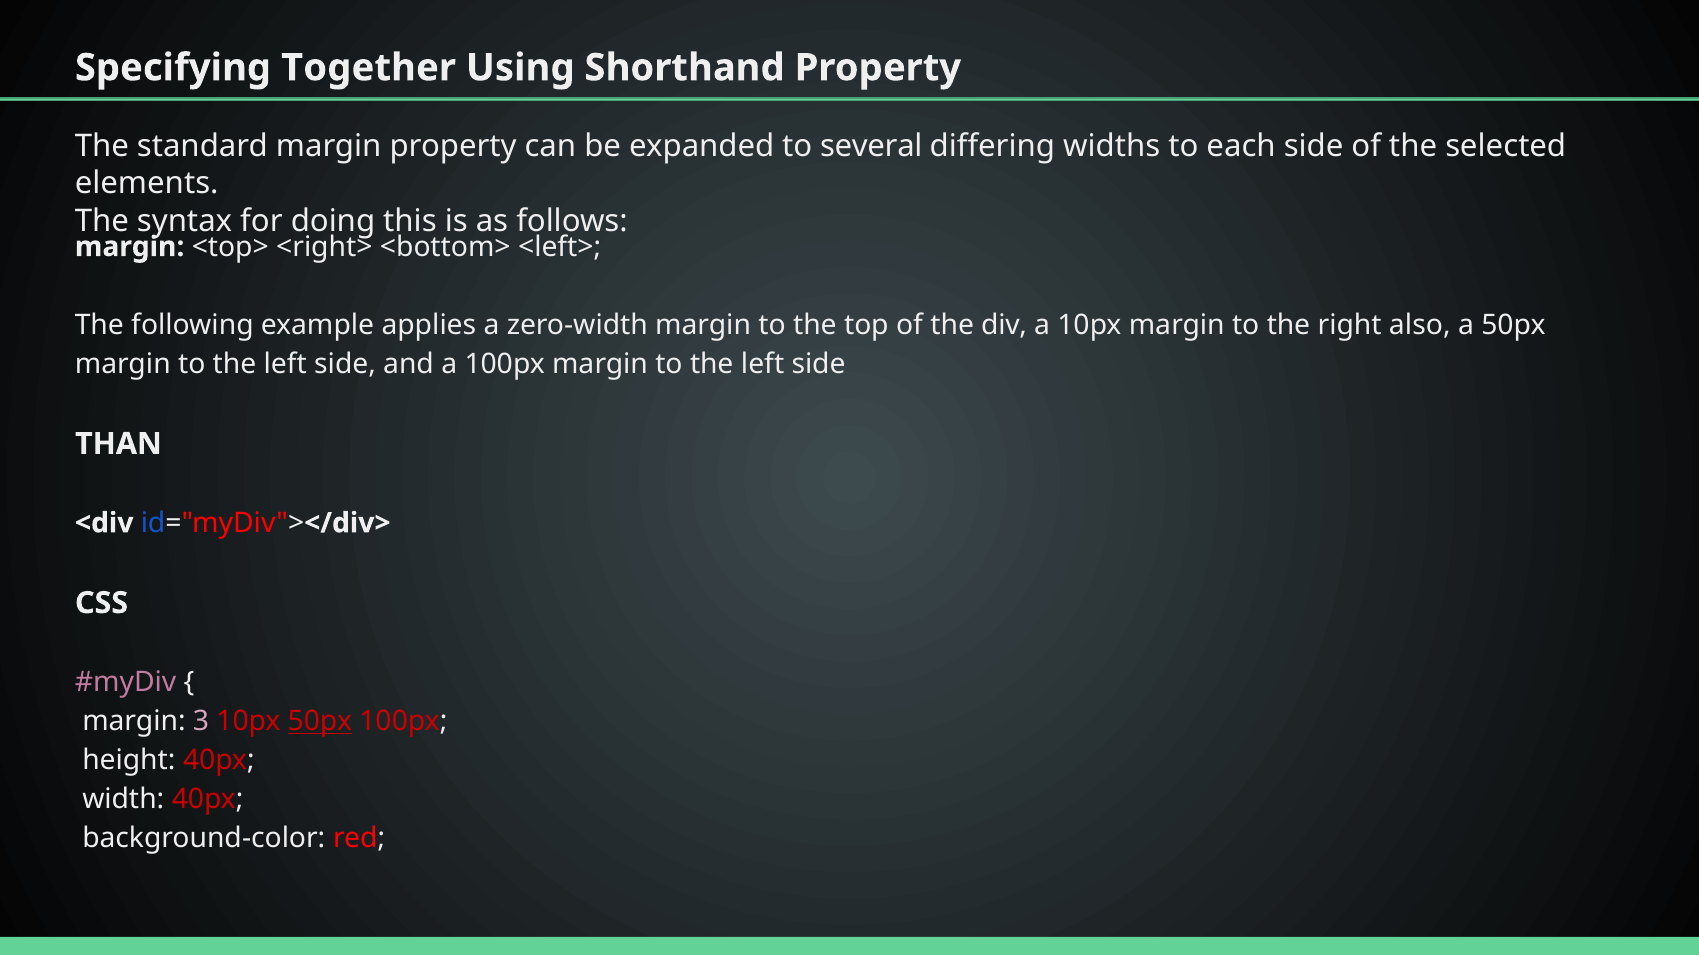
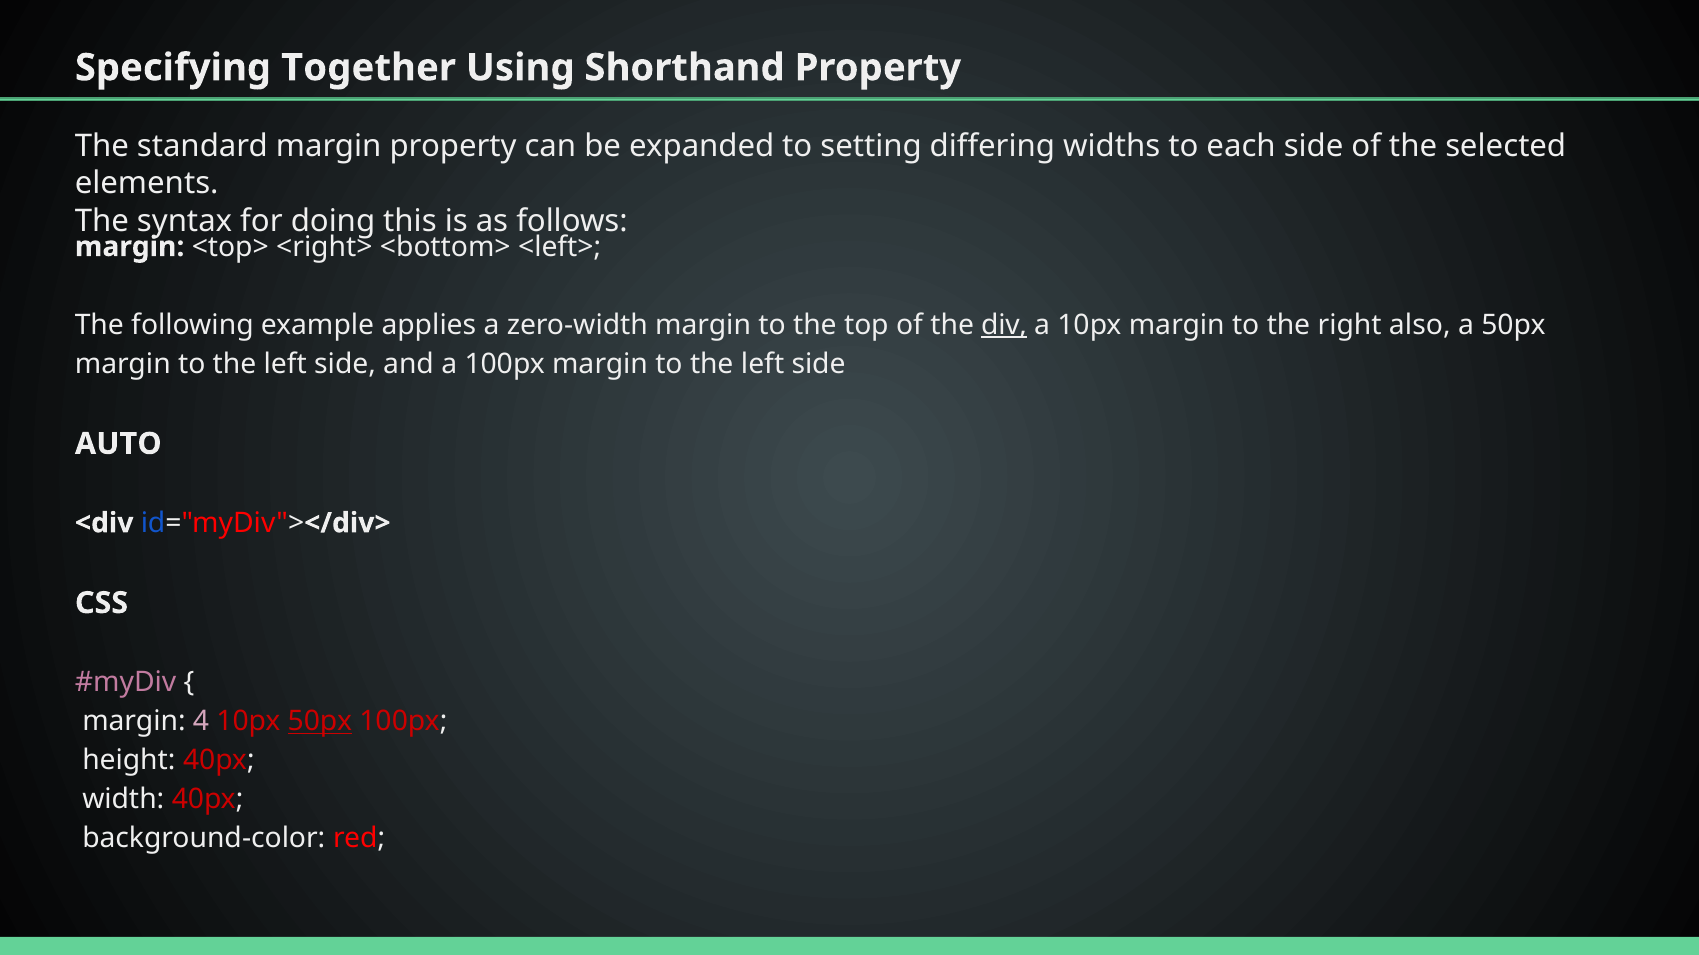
several: several -> setting (871, 146)
div underline: none -> present (1004, 325)
THAN: THAN -> AUTO (118, 444)
3: 3 -> 4 (201, 722)
